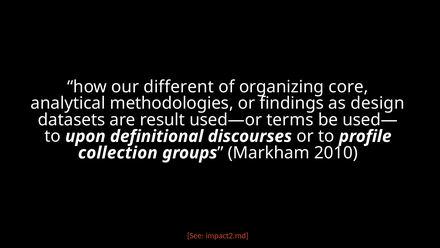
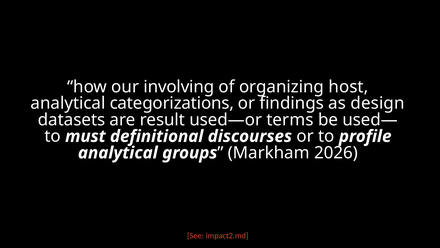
different: different -> involving (179, 87)
core: core -> host (348, 87)
methodologies: methodologies -> categorizations (172, 103)
upon: upon -> must (85, 136)
collection: collection -> analytical (118, 153)
2010: 2010 -> 2026 (336, 153)
